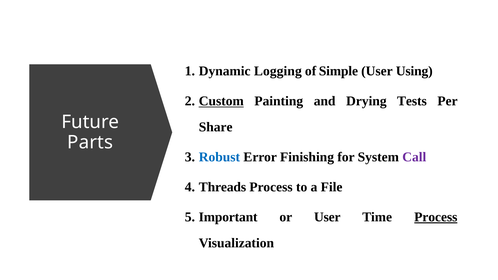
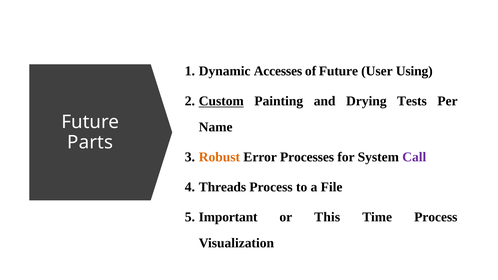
Logging: Logging -> Accesses (278, 71)
of Simple: Simple -> Future (338, 71)
Share: Share -> Name (216, 127)
Robust colour: blue -> orange (219, 157)
Finishing: Finishing -> Processes (307, 157)
or User: User -> This (327, 217)
Process underline: present -> none (436, 217)
